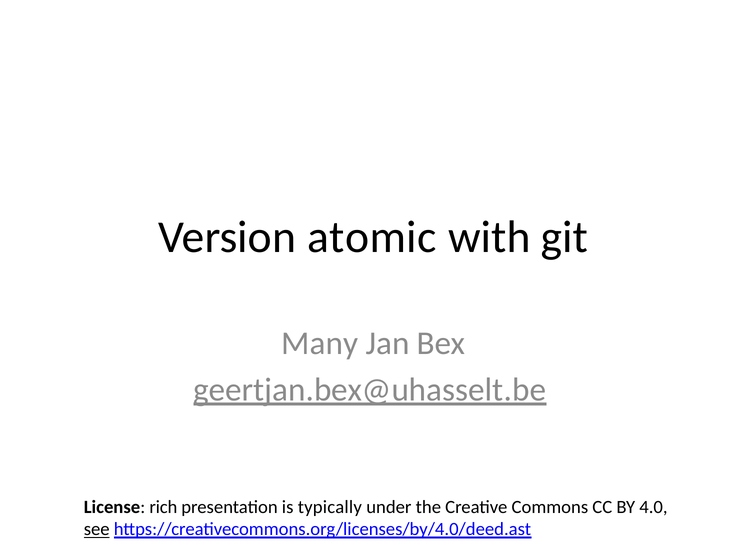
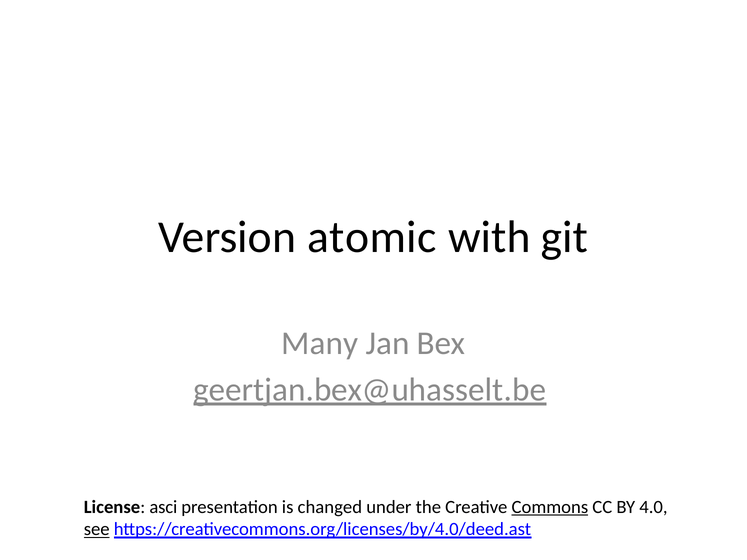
rich: rich -> asci (163, 507)
typically: typically -> changed (330, 507)
Commons underline: none -> present (550, 507)
